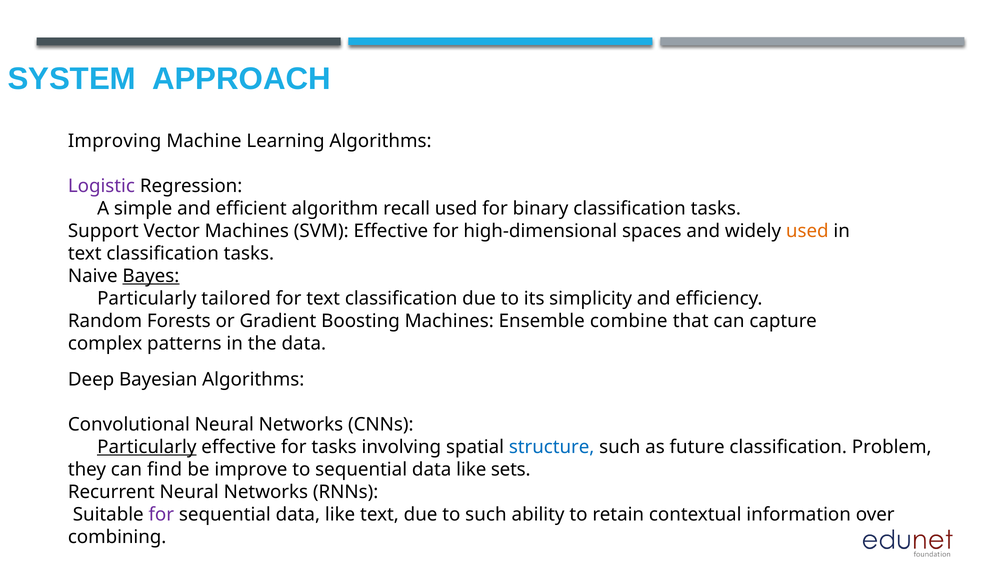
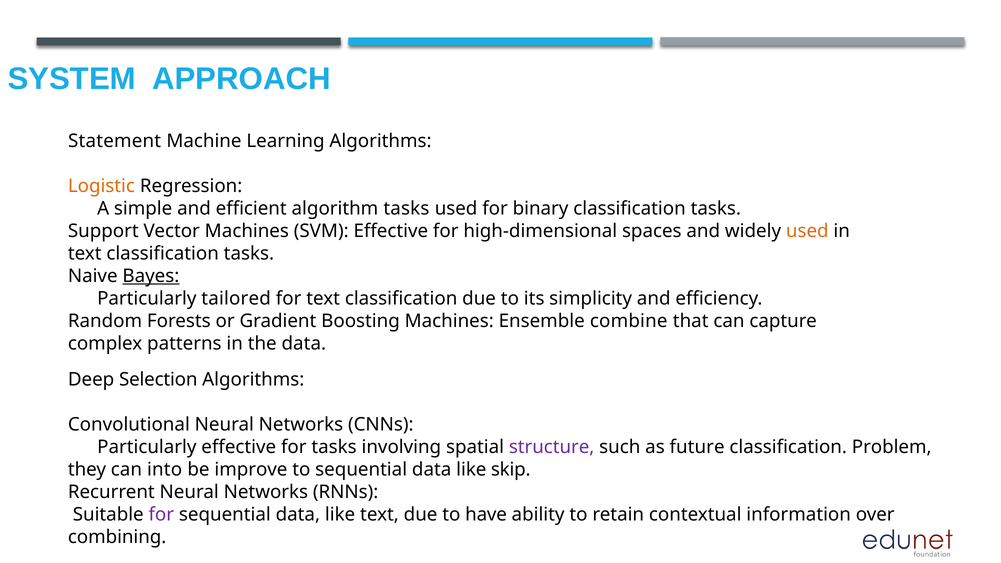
Improving: Improving -> Statement (115, 141)
Logistic colour: purple -> orange (101, 186)
algorithm recall: recall -> tasks (406, 209)
Bayesian: Bayesian -> Selection (158, 380)
Particularly underline: present -> none (147, 447)
structure colour: blue -> purple (552, 447)
find: find -> into (165, 470)
sets: sets -> skip (511, 470)
to such: such -> have (486, 515)
